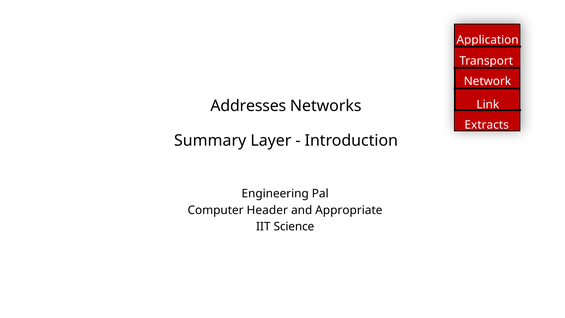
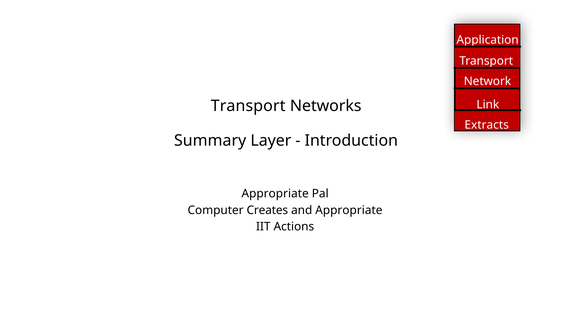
Addresses: Addresses -> Transport (248, 106)
Engineering: Engineering -> Appropriate (275, 194)
Header: Header -> Creates (267, 210)
Science: Science -> Actions (294, 227)
